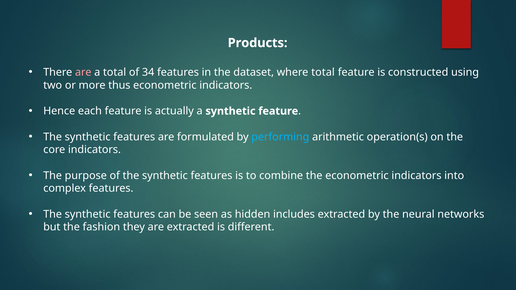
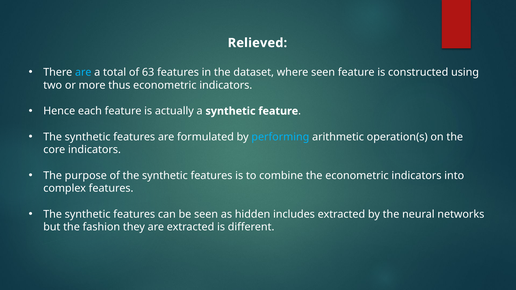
Products: Products -> Relieved (257, 43)
are colour: pink -> light blue (83, 72)
34: 34 -> 63 (148, 72)
where total: total -> seen (323, 72)
